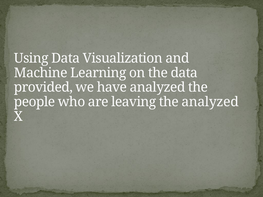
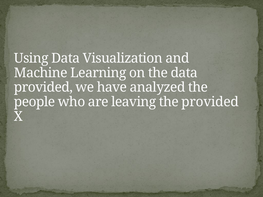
the analyzed: analyzed -> provided (210, 102)
